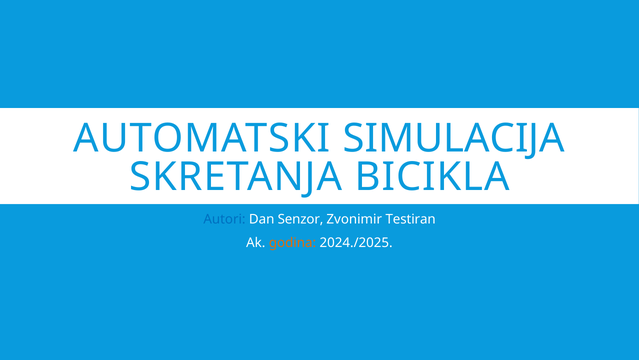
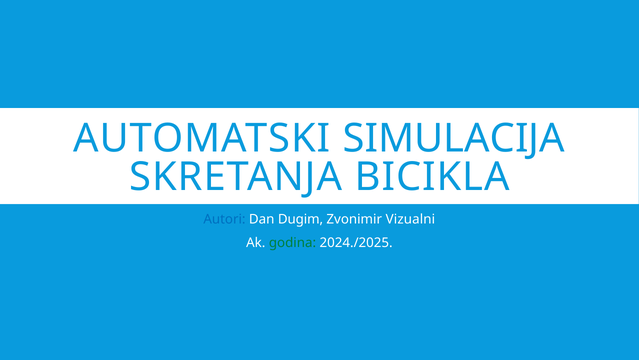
Senzor: Senzor -> Dugim (300, 219)
Testiran: Testiran -> Vizualni (410, 219)
godina colour: orange -> green (292, 243)
